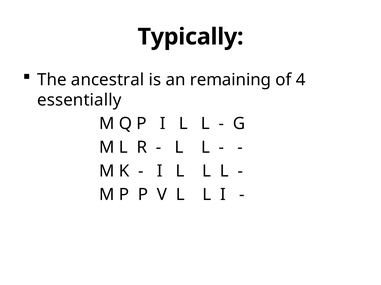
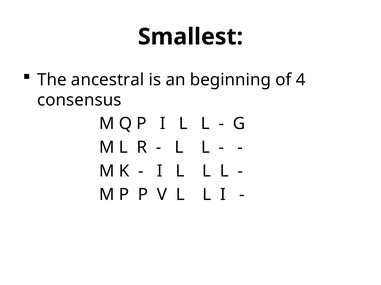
Typically: Typically -> Smallest (190, 37)
remaining: remaining -> beginning (230, 80)
essentially: essentially -> consensus (79, 100)
